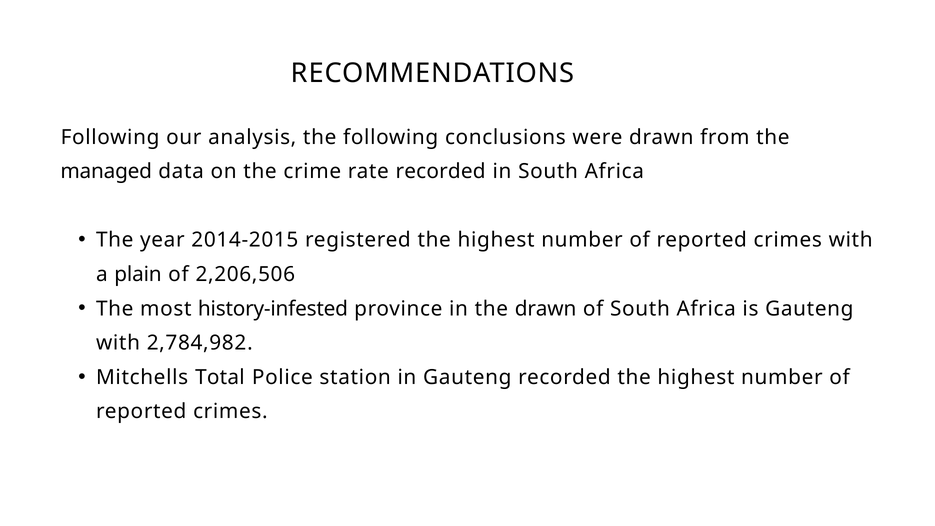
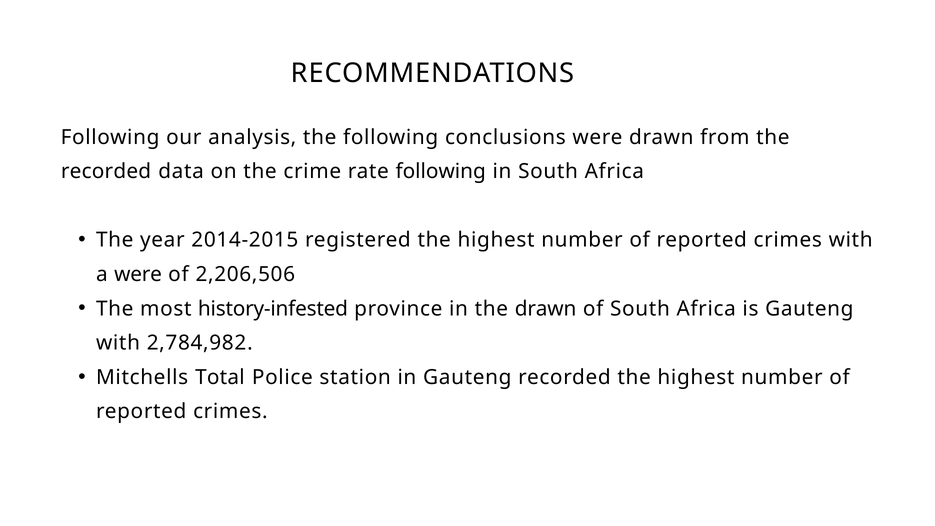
managed: managed -> recorded (106, 171)
rate recorded: recorded -> following (441, 171)
a plain: plain -> were (138, 274)
